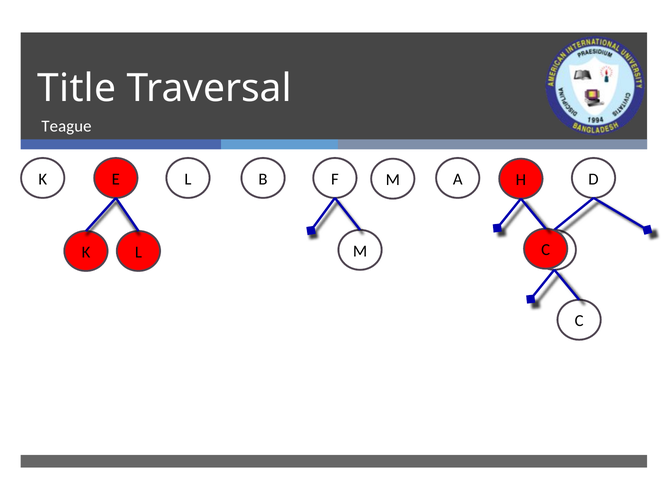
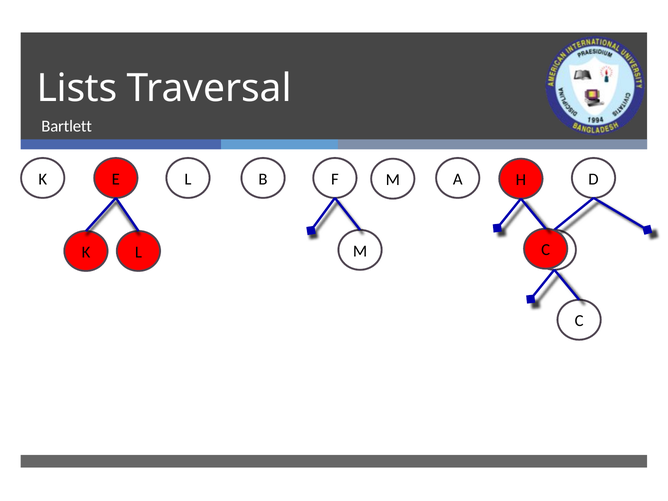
Title: Title -> Lists (77, 88)
Teague: Teague -> Bartlett (67, 126)
